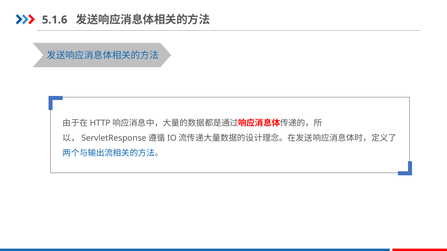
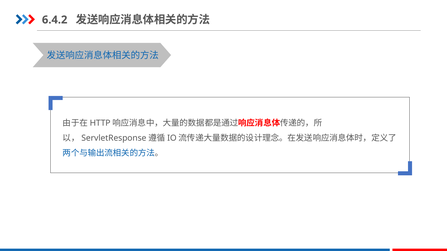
5.1.6: 5.1.6 -> 6.4.2 (55, 20)
